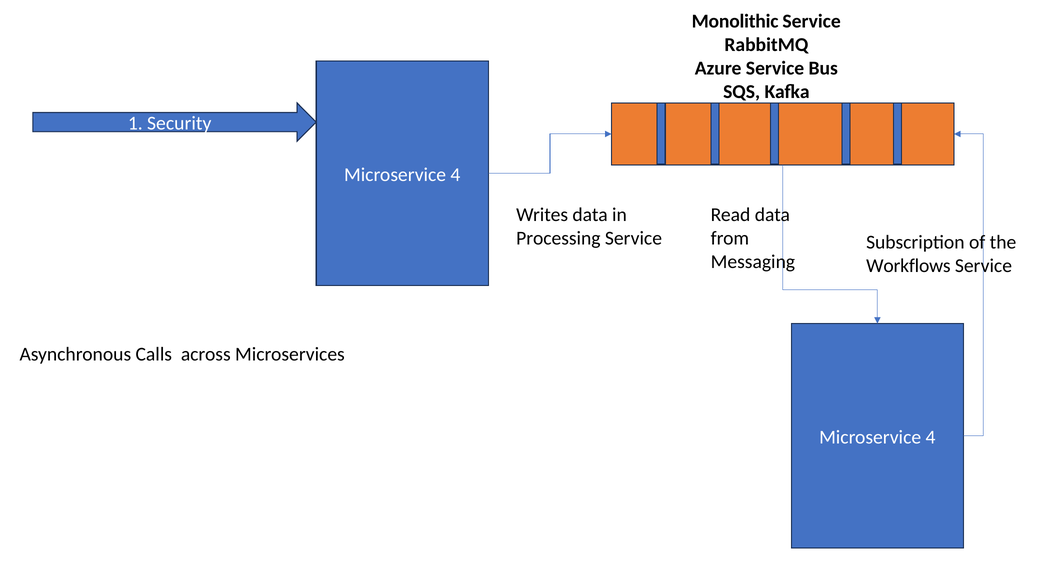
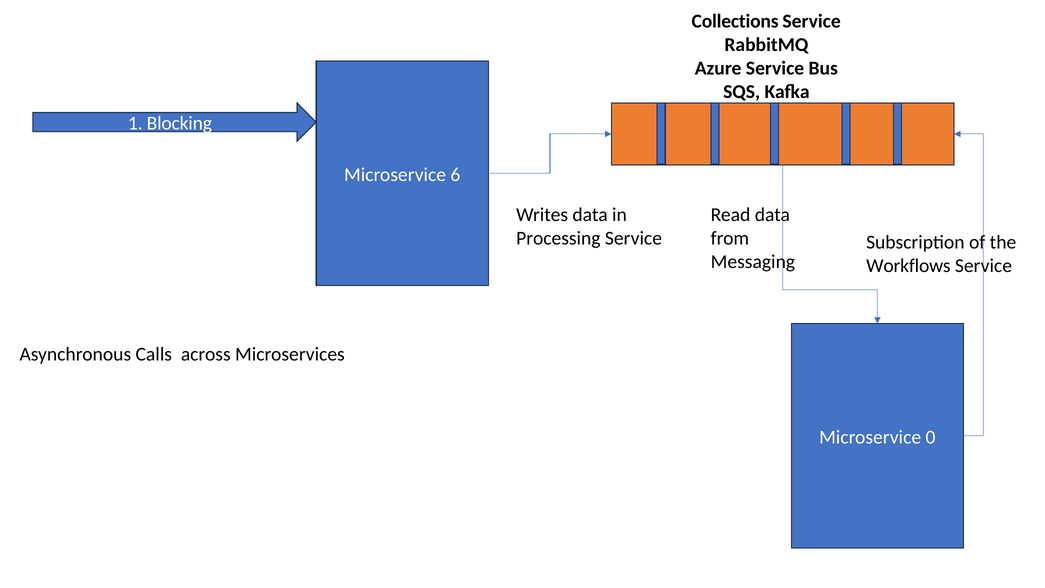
Monolithic: Monolithic -> Collections (735, 21)
Security: Security -> Blocking (179, 123)
4: 4 -> 6 (455, 175)
4: 4 -> 0 (931, 437)
